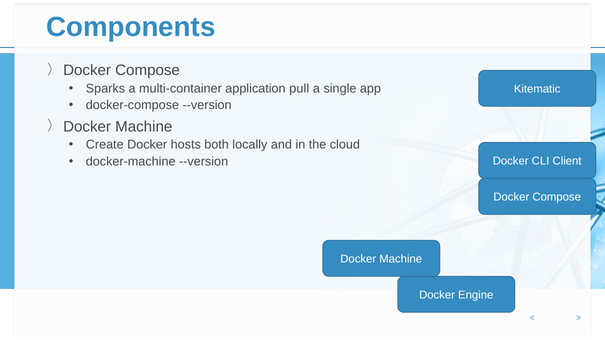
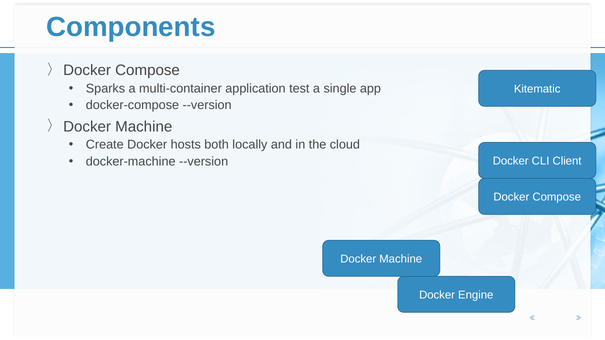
pull: pull -> test (299, 89)
